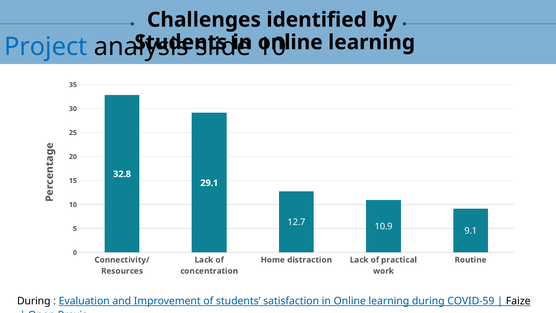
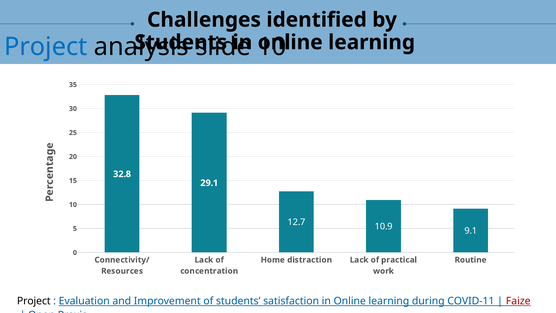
During: During -> Project (34, 301)
COVID-59: COVID-59 -> COVID-11 (471, 301)
Faize colour: black -> red (518, 301)
